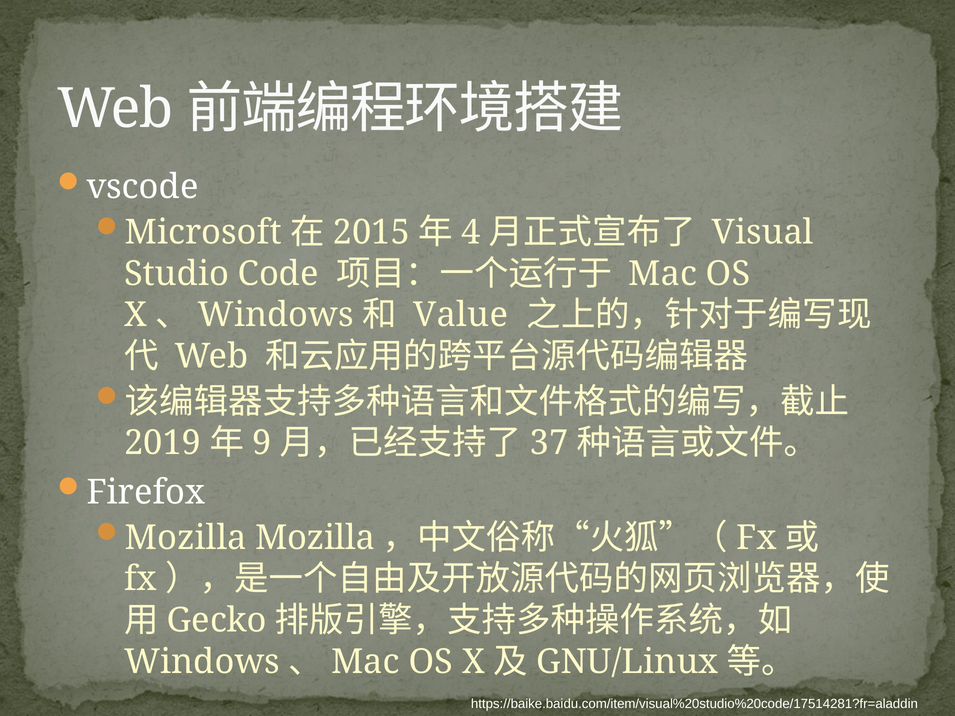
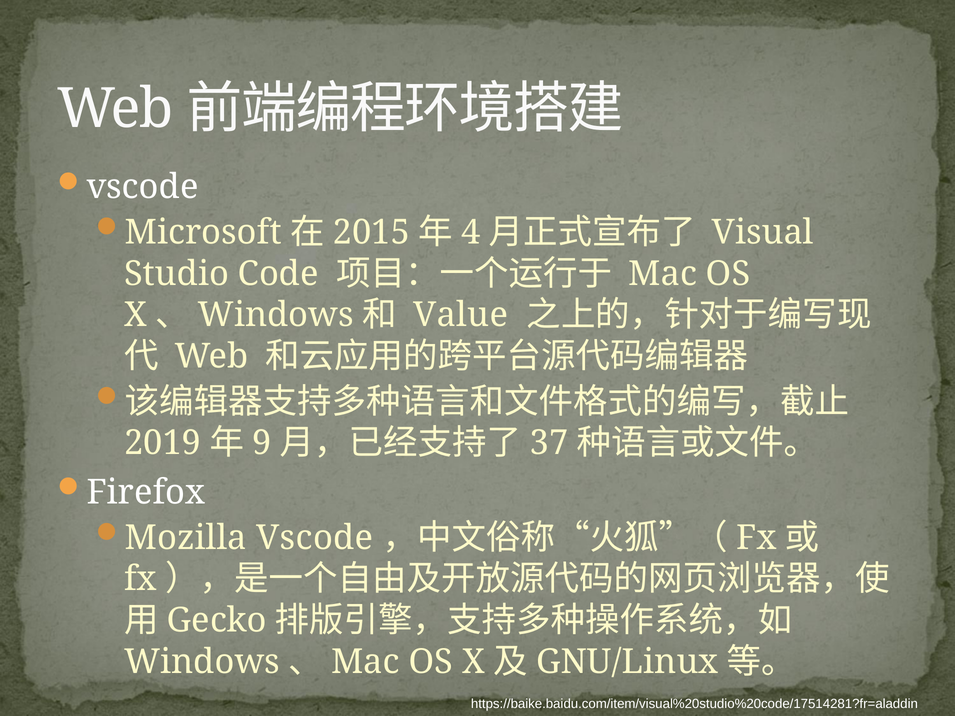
Mozilla Mozilla: Mozilla -> Vscode (315, 538)
